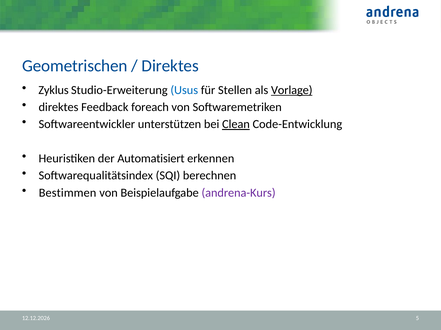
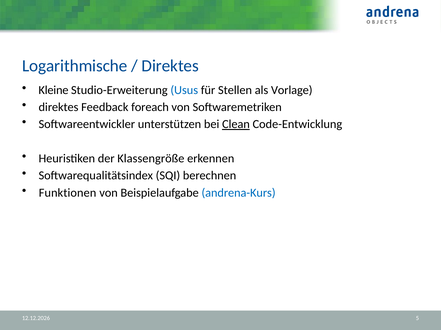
Geometrischen: Geometrischen -> Logarithmische (75, 66)
Zyklus: Zyklus -> Kleine (54, 90)
Vorlage underline: present -> none (292, 90)
Automatisiert: Automatisiert -> Klassengröße (151, 159)
Bestimmen: Bestimmen -> Funktionen (68, 193)
andrena-Kurs colour: purple -> blue (239, 193)
